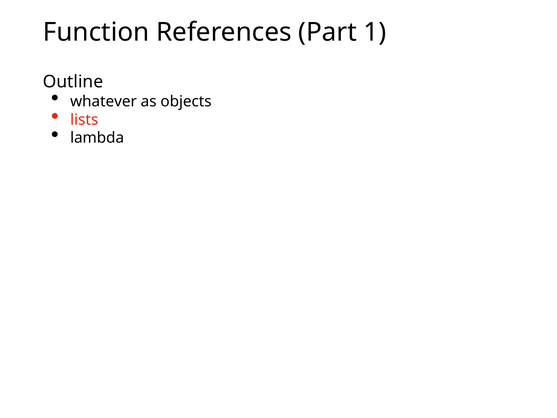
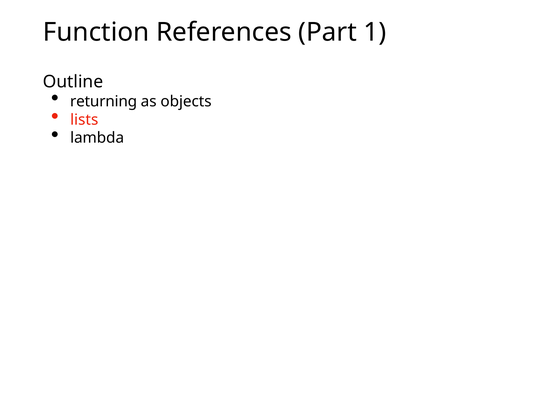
whatever: whatever -> returning (104, 101)
